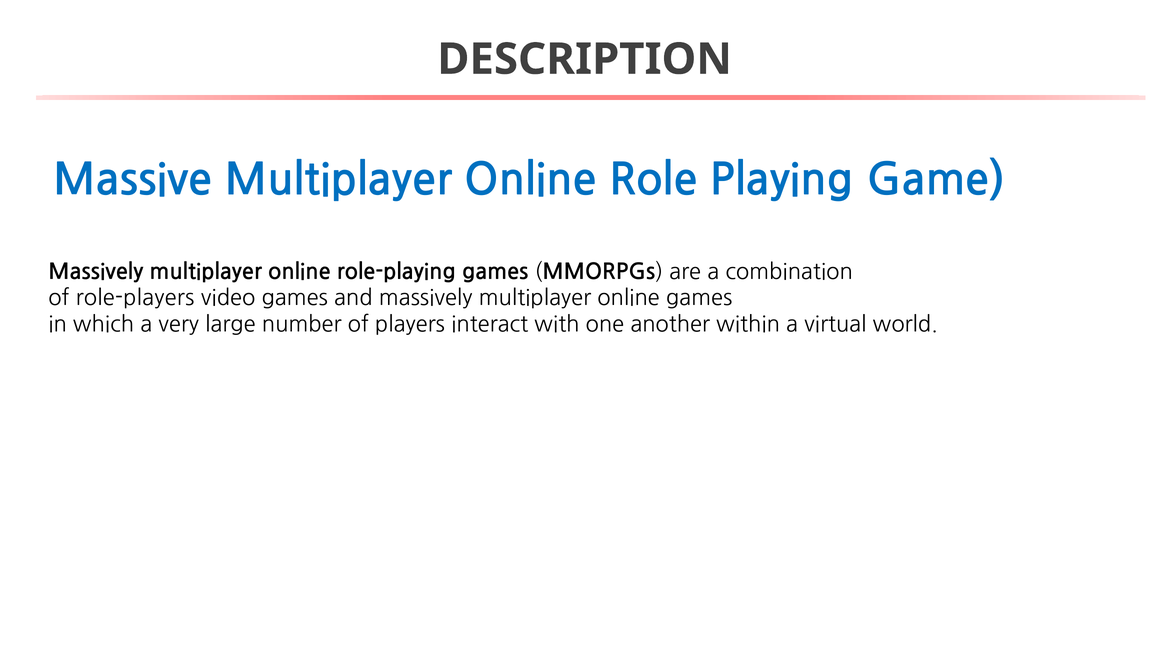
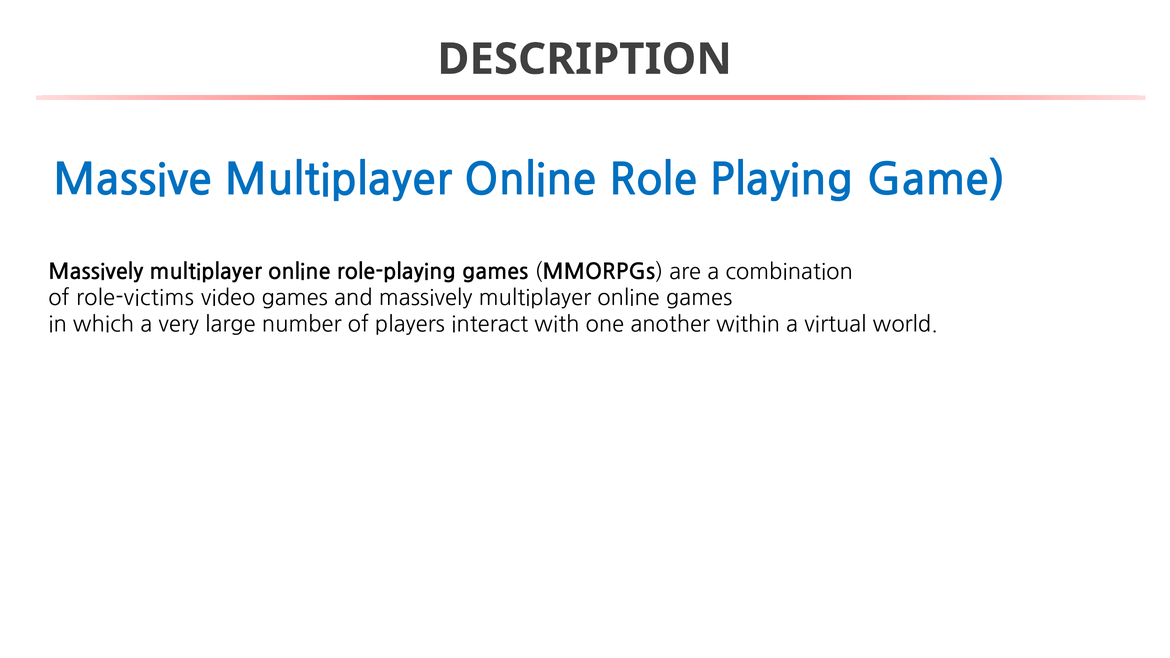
role-players: role-players -> role-victims (135, 298)
